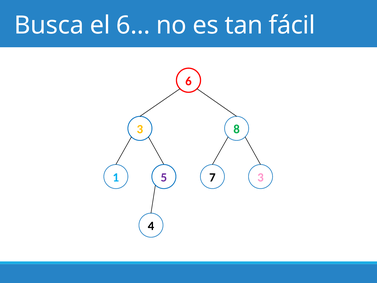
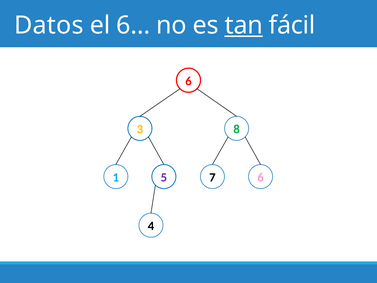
Busca: Busca -> Datos (49, 25)
tan underline: none -> present (244, 25)
7 3: 3 -> 6 (261, 177)
